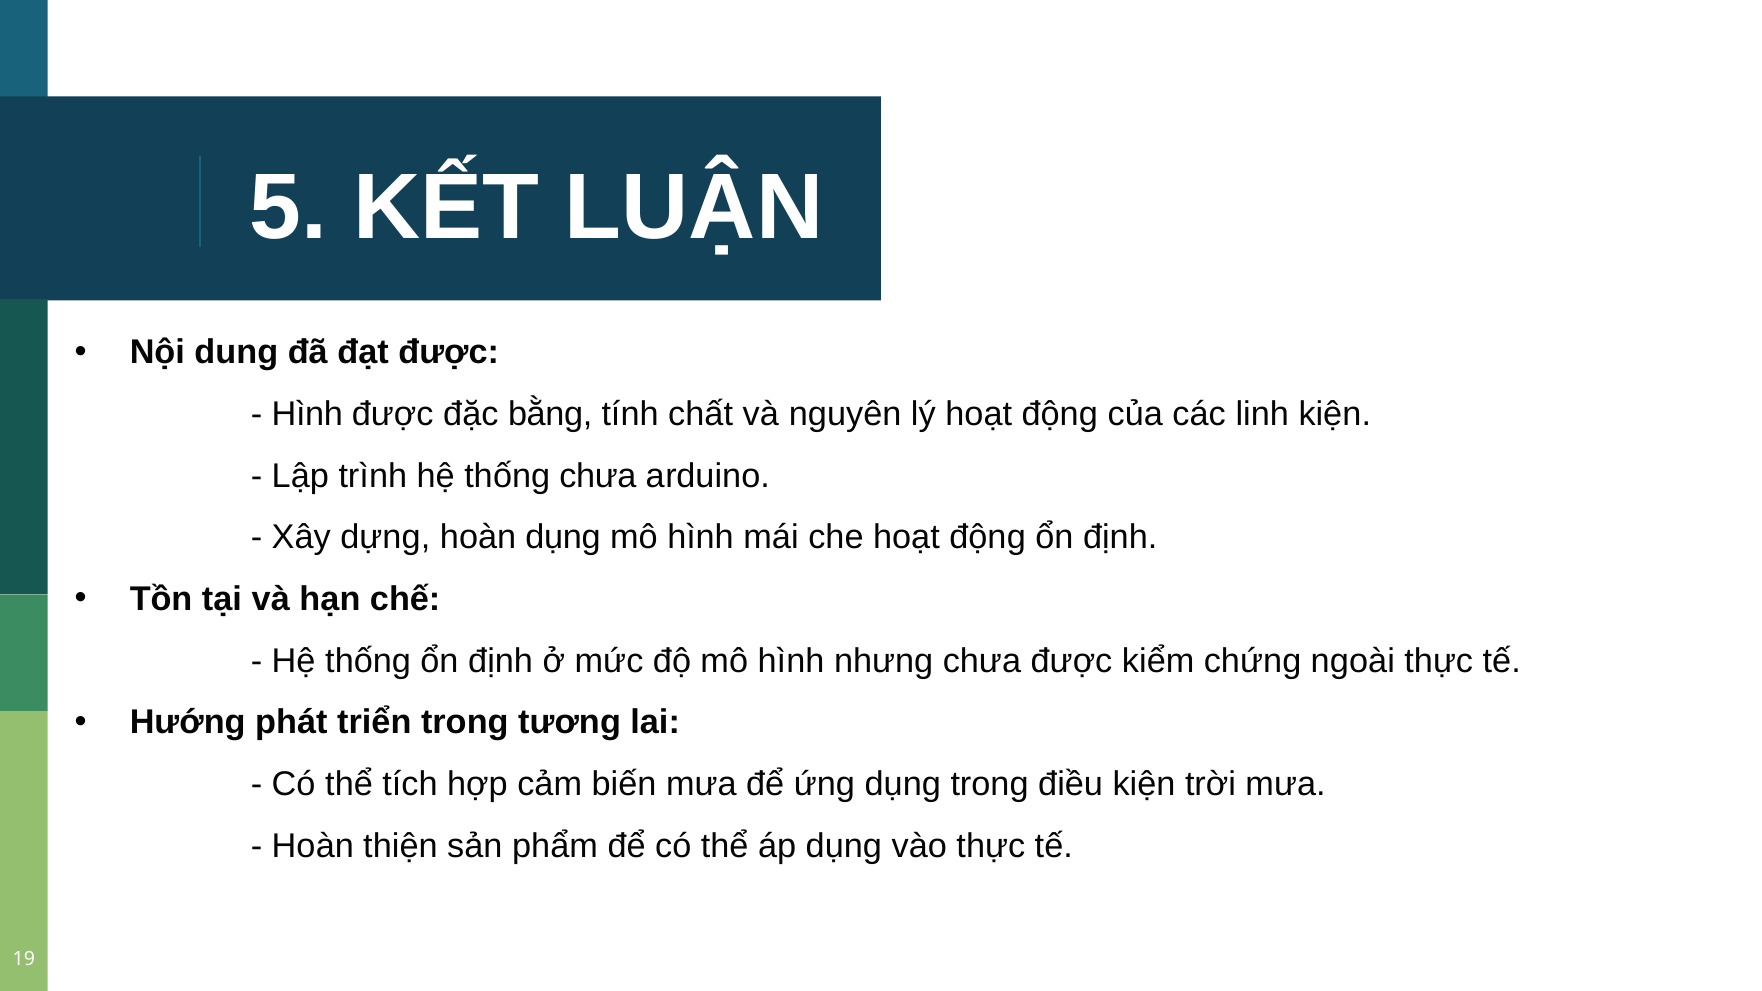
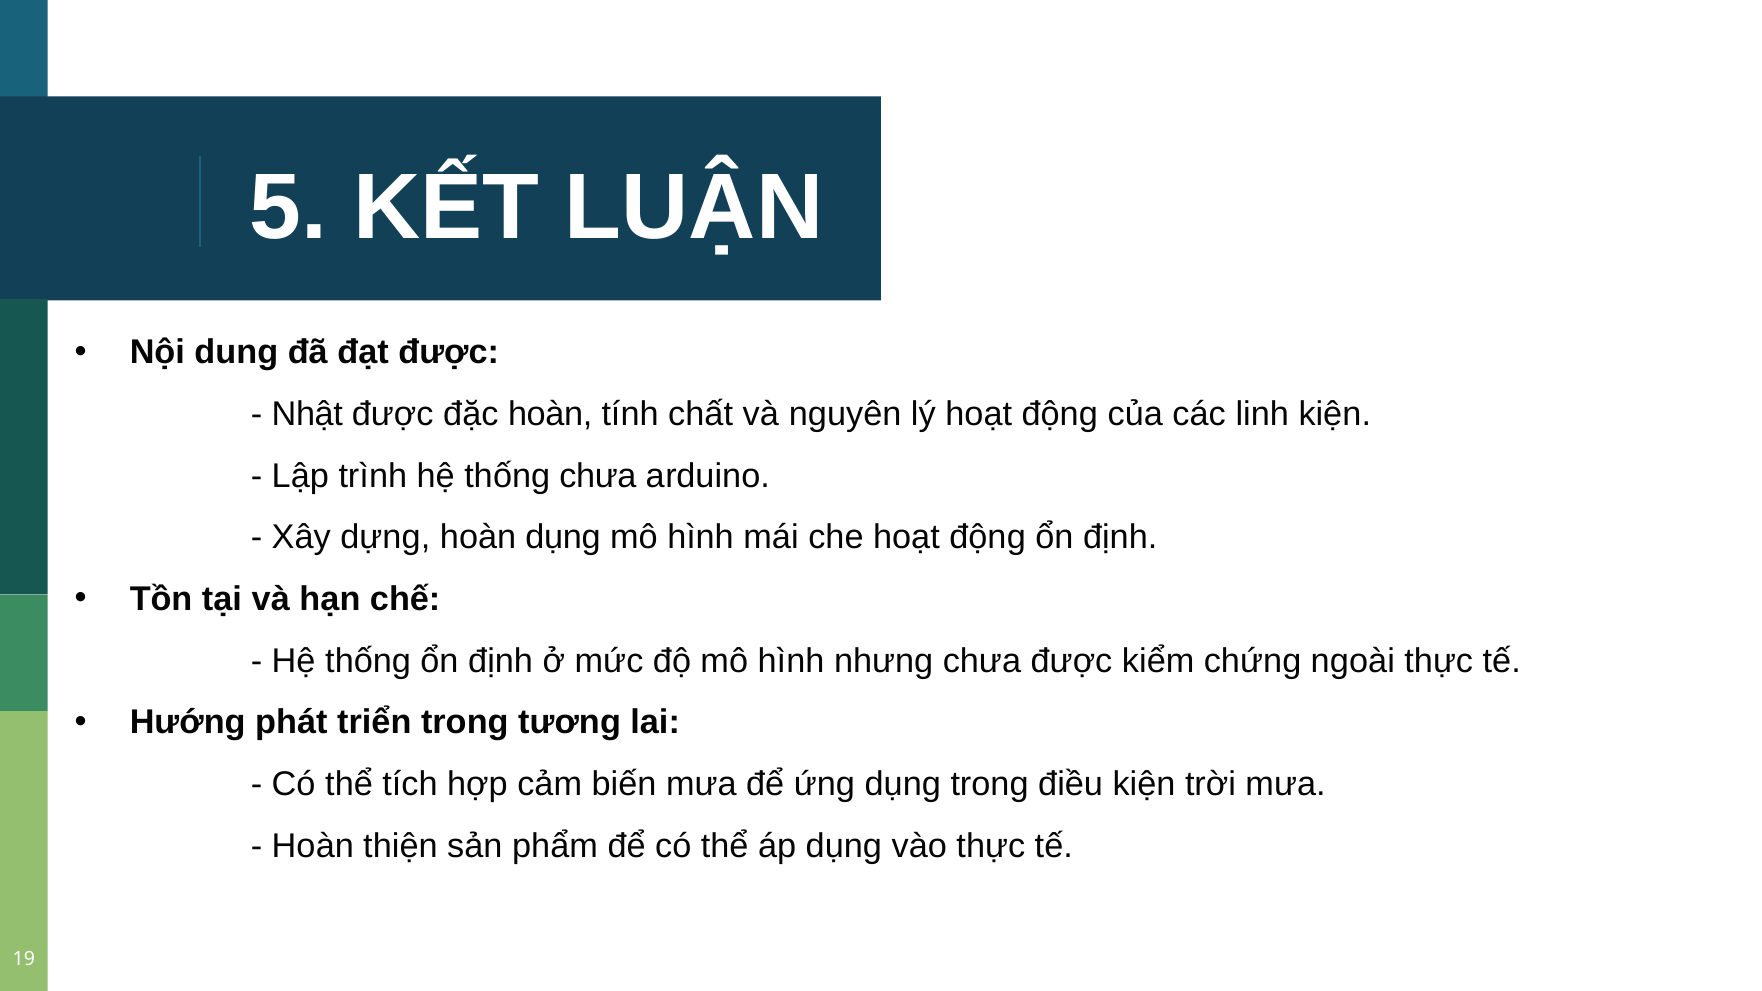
Hình: Hình -> Nhật (307, 414)
đặc bằng: bằng -> hoàn (550, 414)
